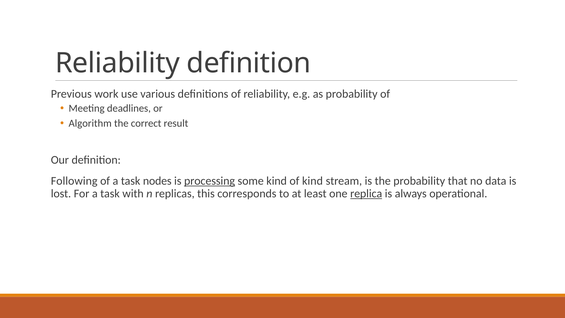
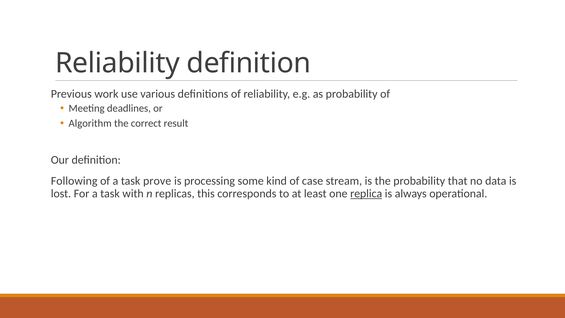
nodes: nodes -> prove (157, 181)
processing underline: present -> none (210, 181)
of kind: kind -> case (313, 181)
